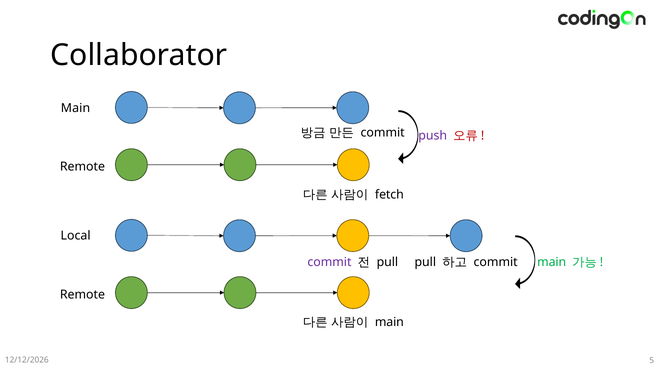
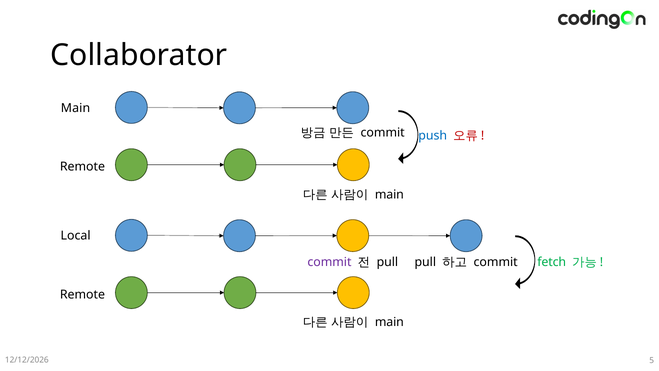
push colour: purple -> blue (433, 136)
fetch: fetch -> main (389, 194)
commit main: main -> fetch (552, 262)
